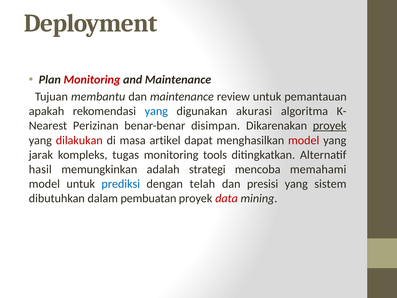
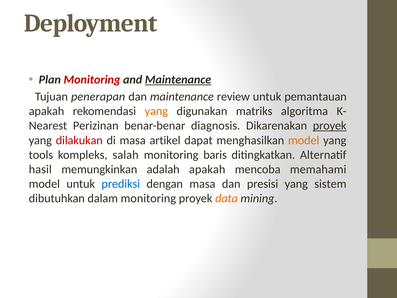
Maintenance underline: none -> present (178, 80)
membantu: membantu -> penerapan (98, 97)
yang colour: blue -> orange (156, 111)
akurasi: akurasi -> matriks (254, 111)
disimpan: disimpan -> diagnosis (216, 126)
model colour: red -> orange (304, 140)
jarak: jarak -> tools (41, 155)
tugas: tugas -> salah (126, 155)
tools: tools -> baris (215, 155)
adalah strategi: strategi -> apakah (207, 169)
dengan telah: telah -> masa (202, 184)
dalam pembuatan: pembuatan -> monitoring (148, 198)
data colour: red -> orange (227, 198)
